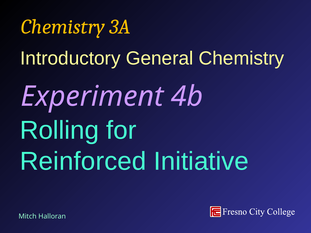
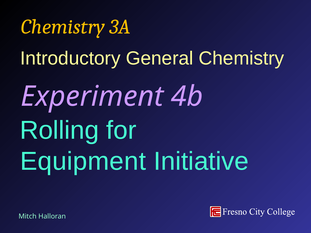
Reinforced: Reinforced -> Equipment (83, 161)
